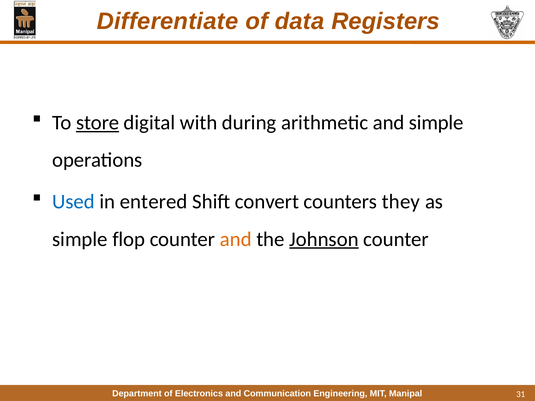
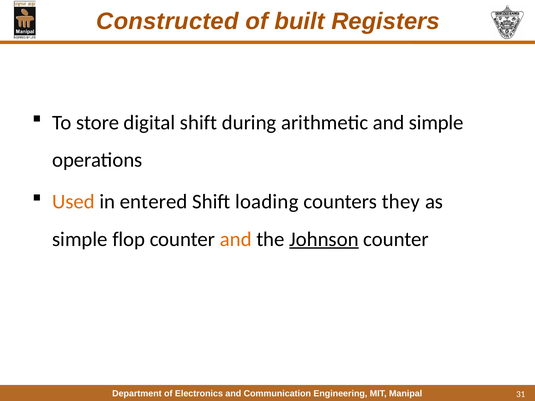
Differentiate: Differentiate -> Constructed (167, 21)
data: data -> built (300, 21)
store underline: present -> none (98, 123)
digital with: with -> shift (199, 123)
Used colour: blue -> orange (74, 202)
convert: convert -> loading (267, 202)
